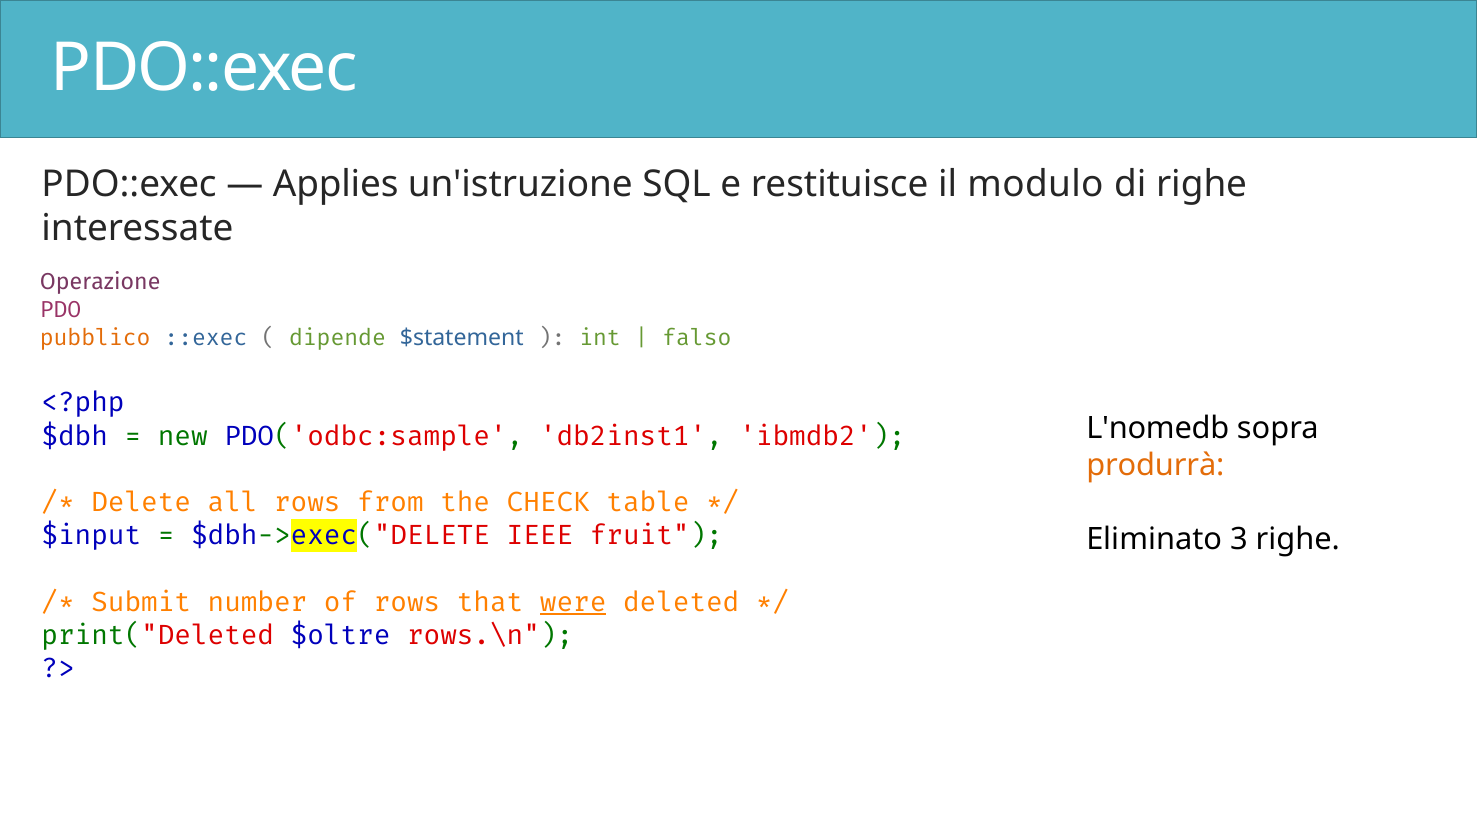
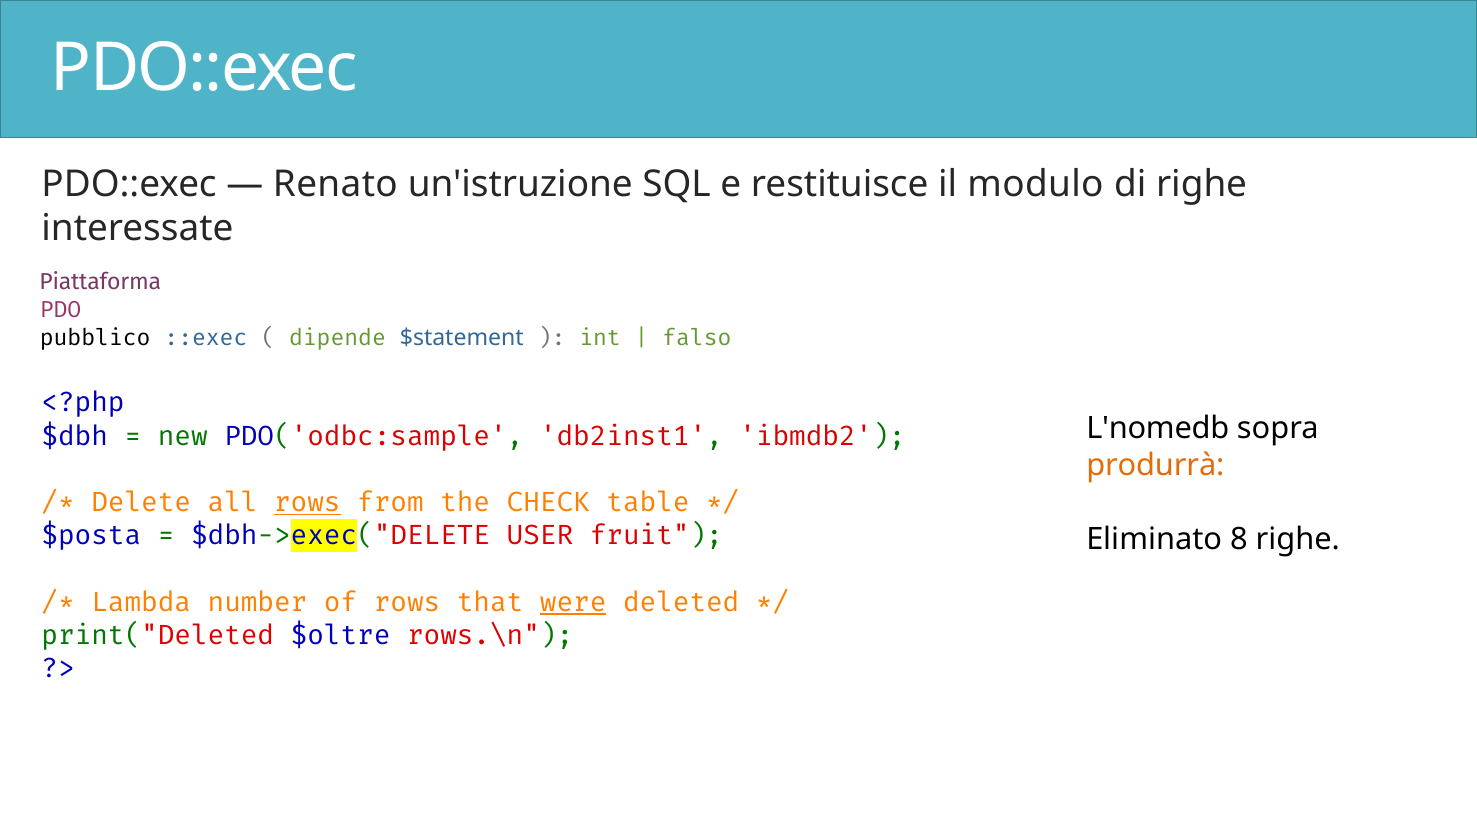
Applies: Applies -> Renato (335, 184)
Operazione: Operazione -> Piattaforma (100, 282)
pubblico colour: orange -> black (95, 337)
rows underline: none -> present (307, 502)
$input: $input -> $posta (91, 536)
IEEE: IEEE -> USER (540, 536)
3: 3 -> 8 (1239, 539)
Submit: Submit -> Lambda (141, 602)
